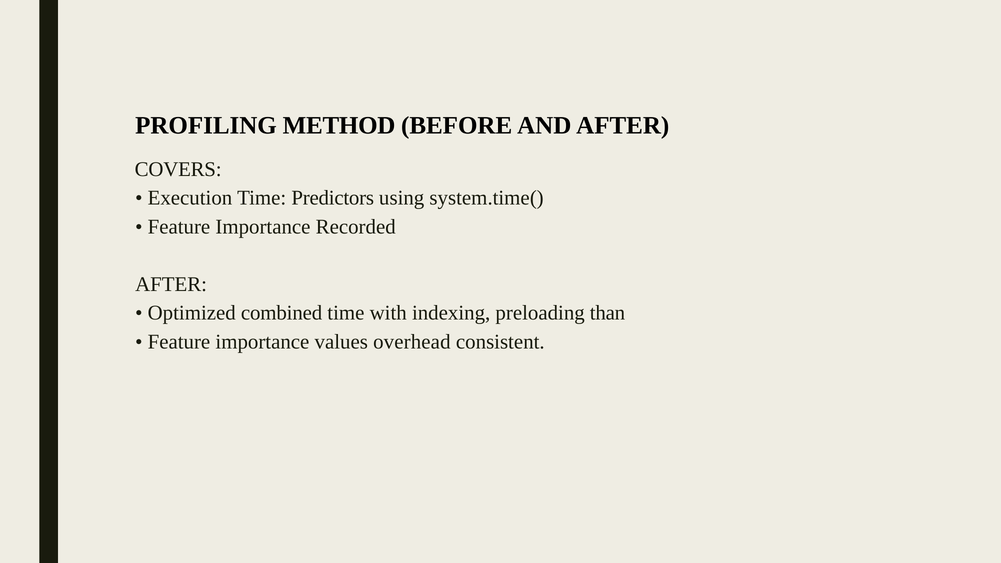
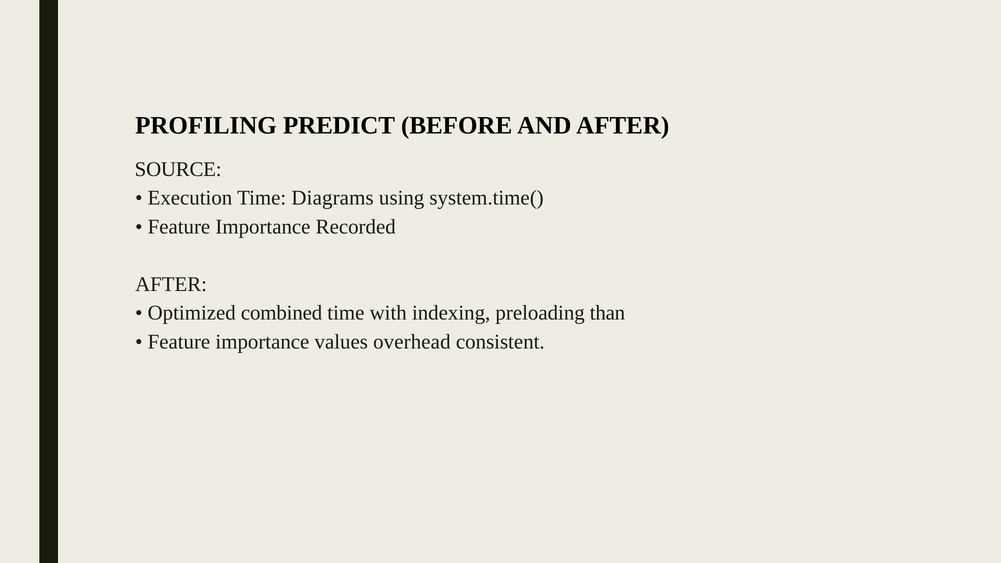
METHOD: METHOD -> PREDICT (339, 126)
COVERS: COVERS -> SOURCE (178, 169)
Predictors: Predictors -> Diagrams (333, 198)
